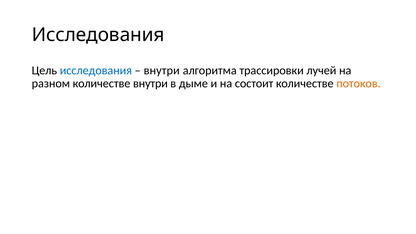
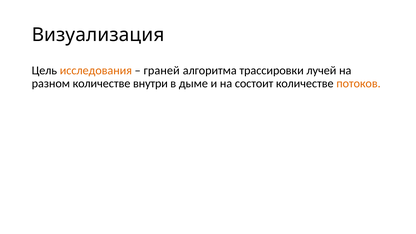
Исследования: Исследования -> Визуализация (98, 35)
исследования colour: blue -> orange (96, 70)
внутри: внутри -> граней (162, 70)
